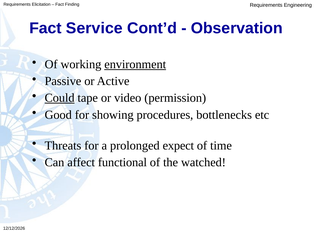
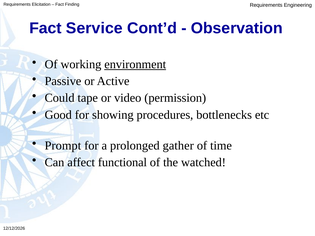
Could underline: present -> none (60, 98)
Threats: Threats -> Prompt (63, 146)
expect: expect -> gather (178, 146)
